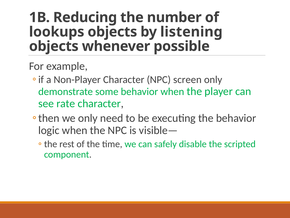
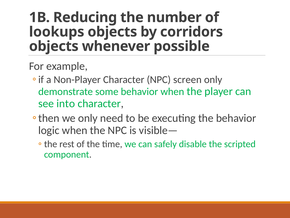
listening: listening -> corridors (192, 32)
rate: rate -> into (66, 103)
